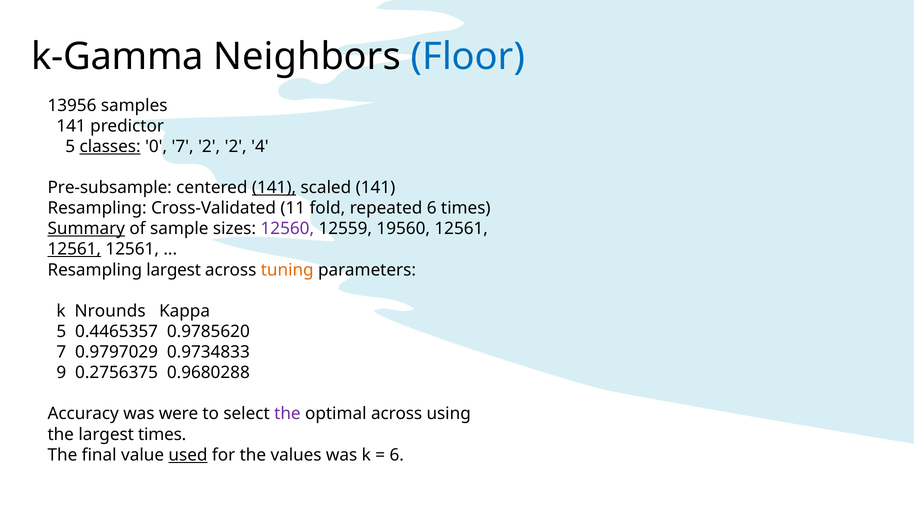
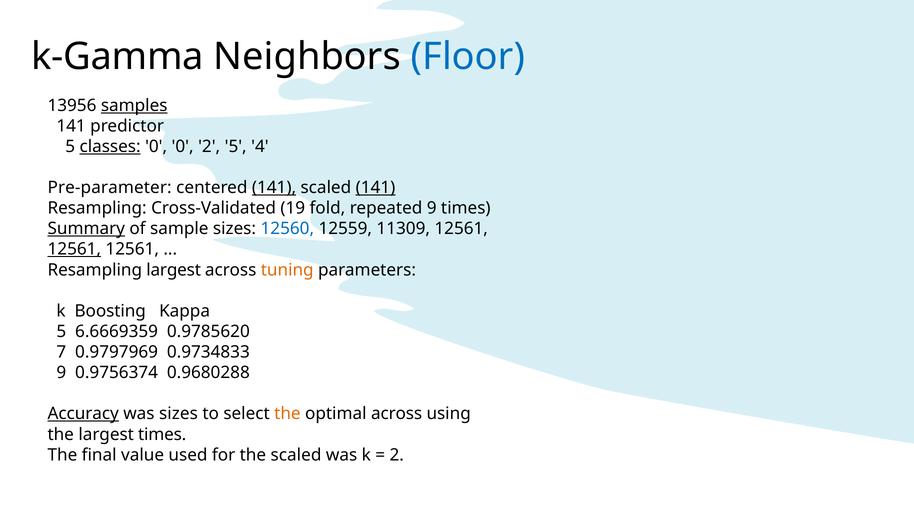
samples underline: none -> present (134, 105)
0 7: 7 -> 0 (183, 147)
2 2: 2 -> 5 (236, 147)
Pre-subsample: Pre-subsample -> Pre-parameter (110, 188)
141 underline: none -> present (375, 188)
11: 11 -> 19 (293, 208)
repeated 6: 6 -> 9 (432, 208)
12560 colour: purple -> blue (287, 229)
19560: 19560 -> 11309 (403, 229)
Nrounds: Nrounds -> Boosting (110, 311)
0.4465357: 0.4465357 -> 6.6669359 (117, 332)
0.9797029: 0.9797029 -> 0.9797969 (117, 352)
0.2756375: 0.2756375 -> 0.9756374 (117, 373)
Accuracy underline: none -> present (83, 414)
was were: were -> sizes (178, 414)
the colour: purple -> orange (287, 414)
used underline: present -> none (188, 455)
the values: values -> scaled (296, 455)
6: 6 -> 2 (397, 455)
